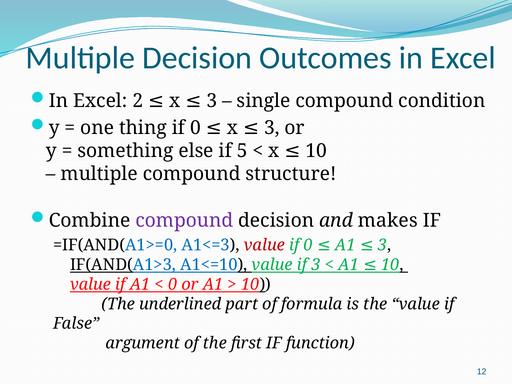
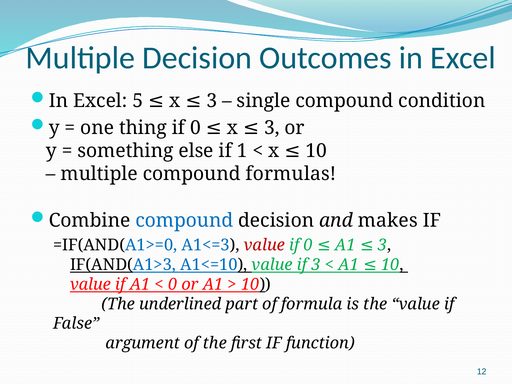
2: 2 -> 5 (138, 101)
5: 5 -> 1 (242, 151)
structure: structure -> formulas (291, 174)
compound colour: purple -> blue (184, 221)
